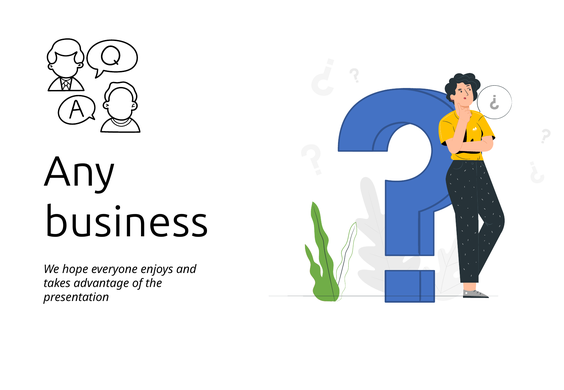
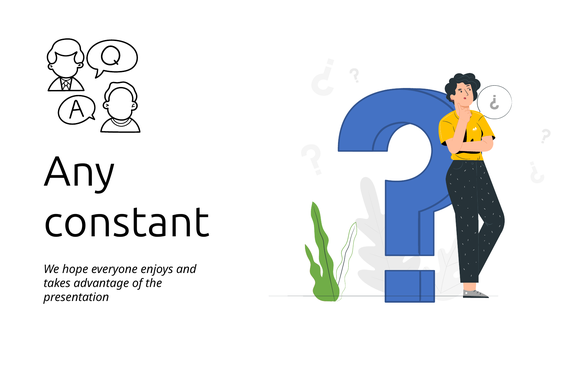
business: business -> constant (127, 223)
